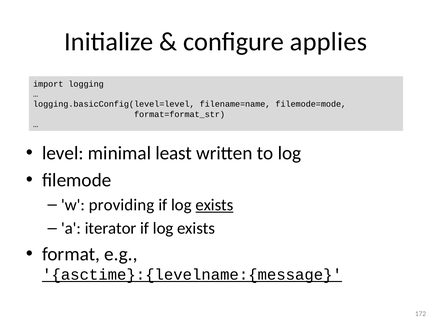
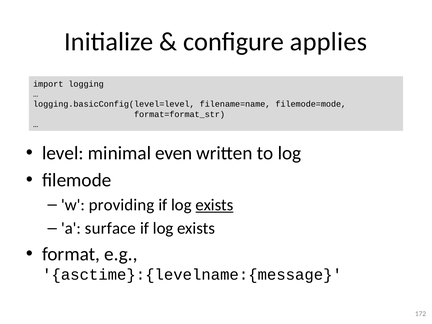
least: least -> even (174, 153)
iterator: iterator -> surface (110, 228)
asctime}:{levelname:{message underline: present -> none (192, 275)
